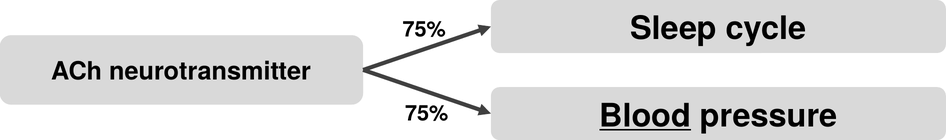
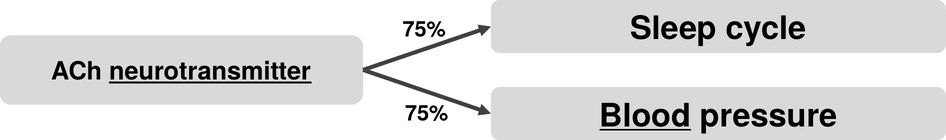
neurotransmitter underline: none -> present (210, 72)
